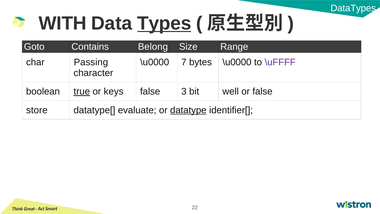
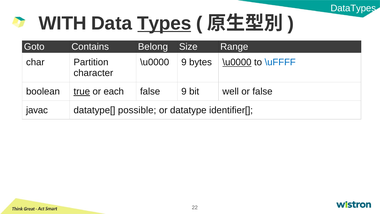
Passing: Passing -> Partition (91, 62)
\u0000 7: 7 -> 9 (184, 62)
\u0000 underline: none -> present (237, 62)
\uFFFF colour: purple -> blue (280, 62)
keys: keys -> each (114, 91)
false 3: 3 -> 9 (184, 91)
store: store -> javac (37, 110)
evaluate: evaluate -> possible (137, 110)
datatype underline: present -> none (188, 110)
